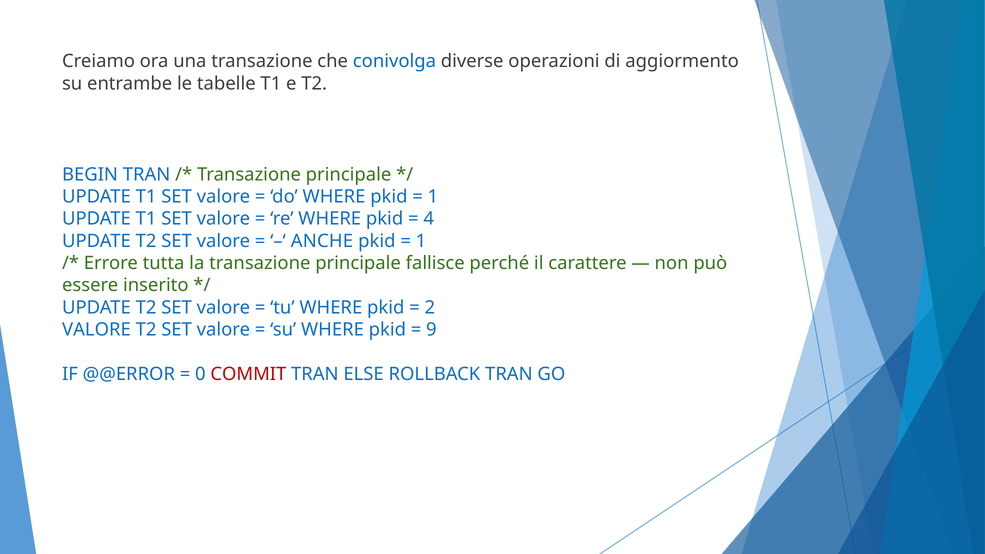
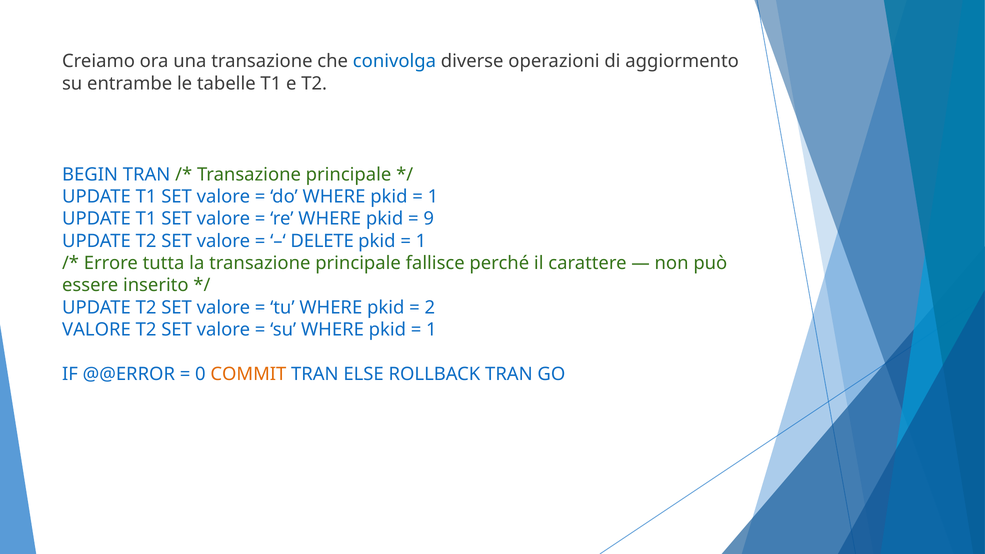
4: 4 -> 9 (429, 219)
ANCHE: ANCHE -> DELETE (322, 241)
9: 9 -> 1 (431, 330)
COMMIT colour: red -> orange (248, 374)
